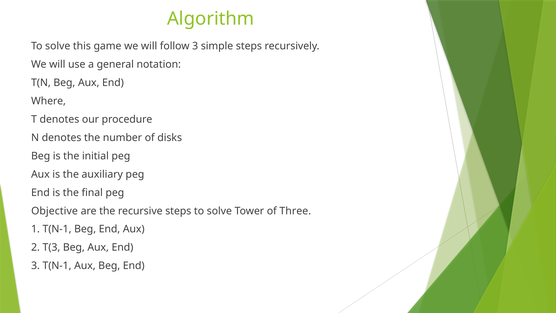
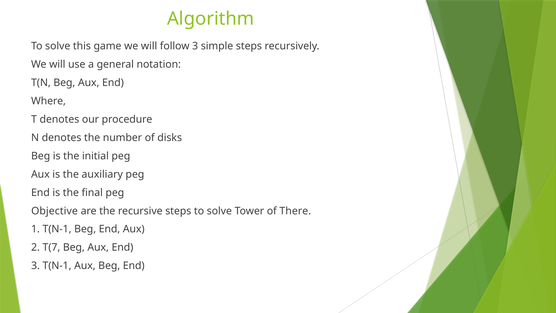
Three: Three -> There (295, 211)
T(3: T(3 -> T(7 (51, 247)
